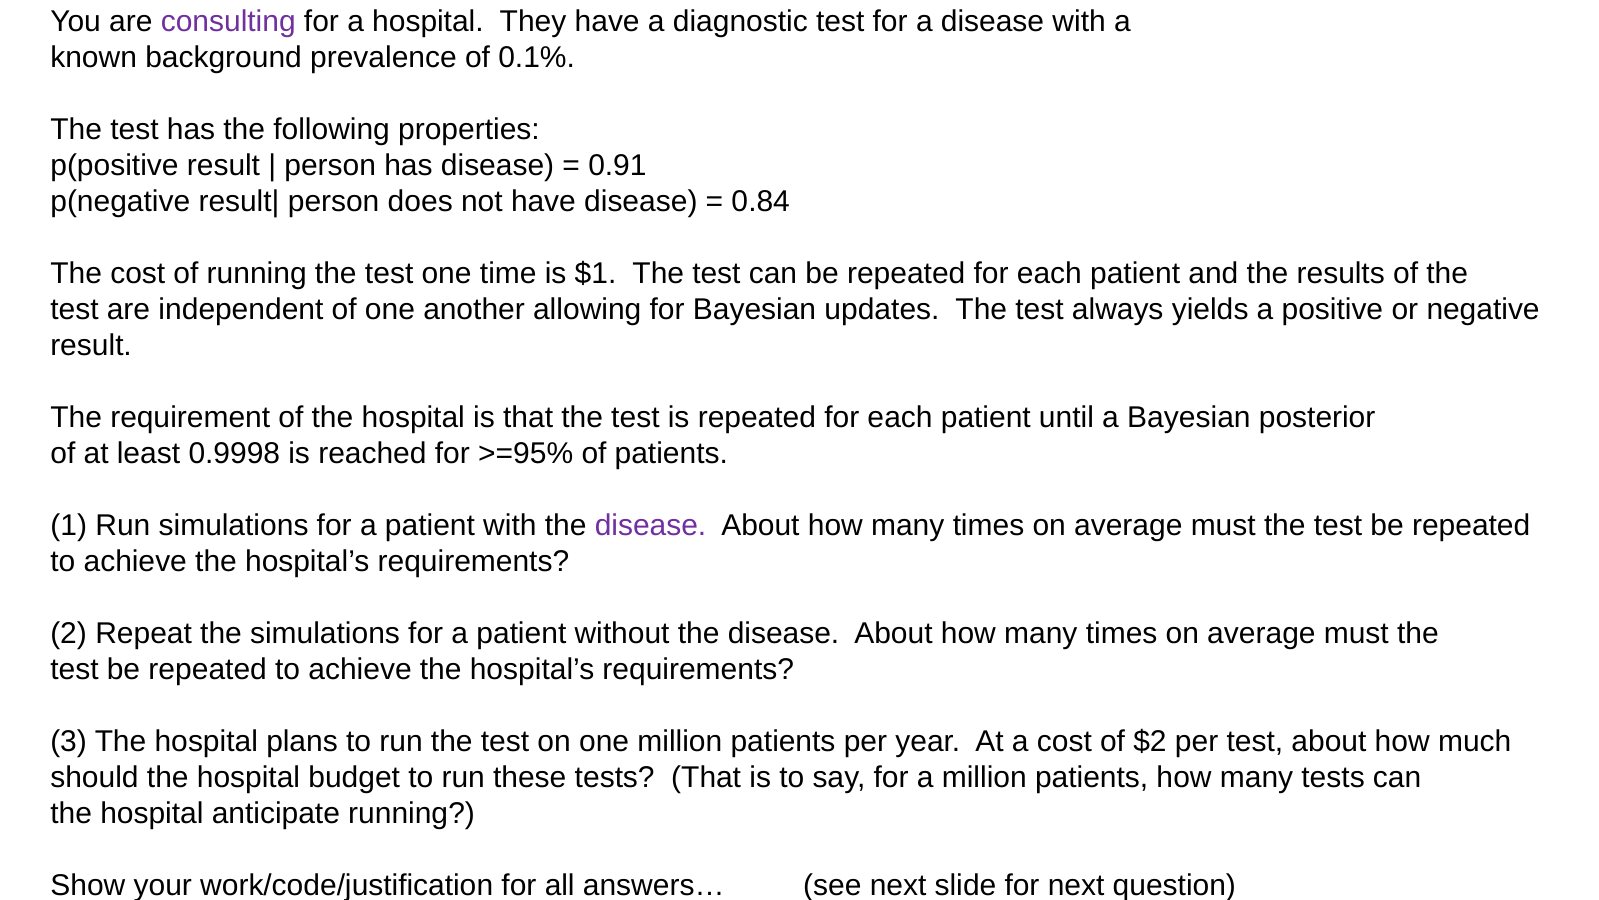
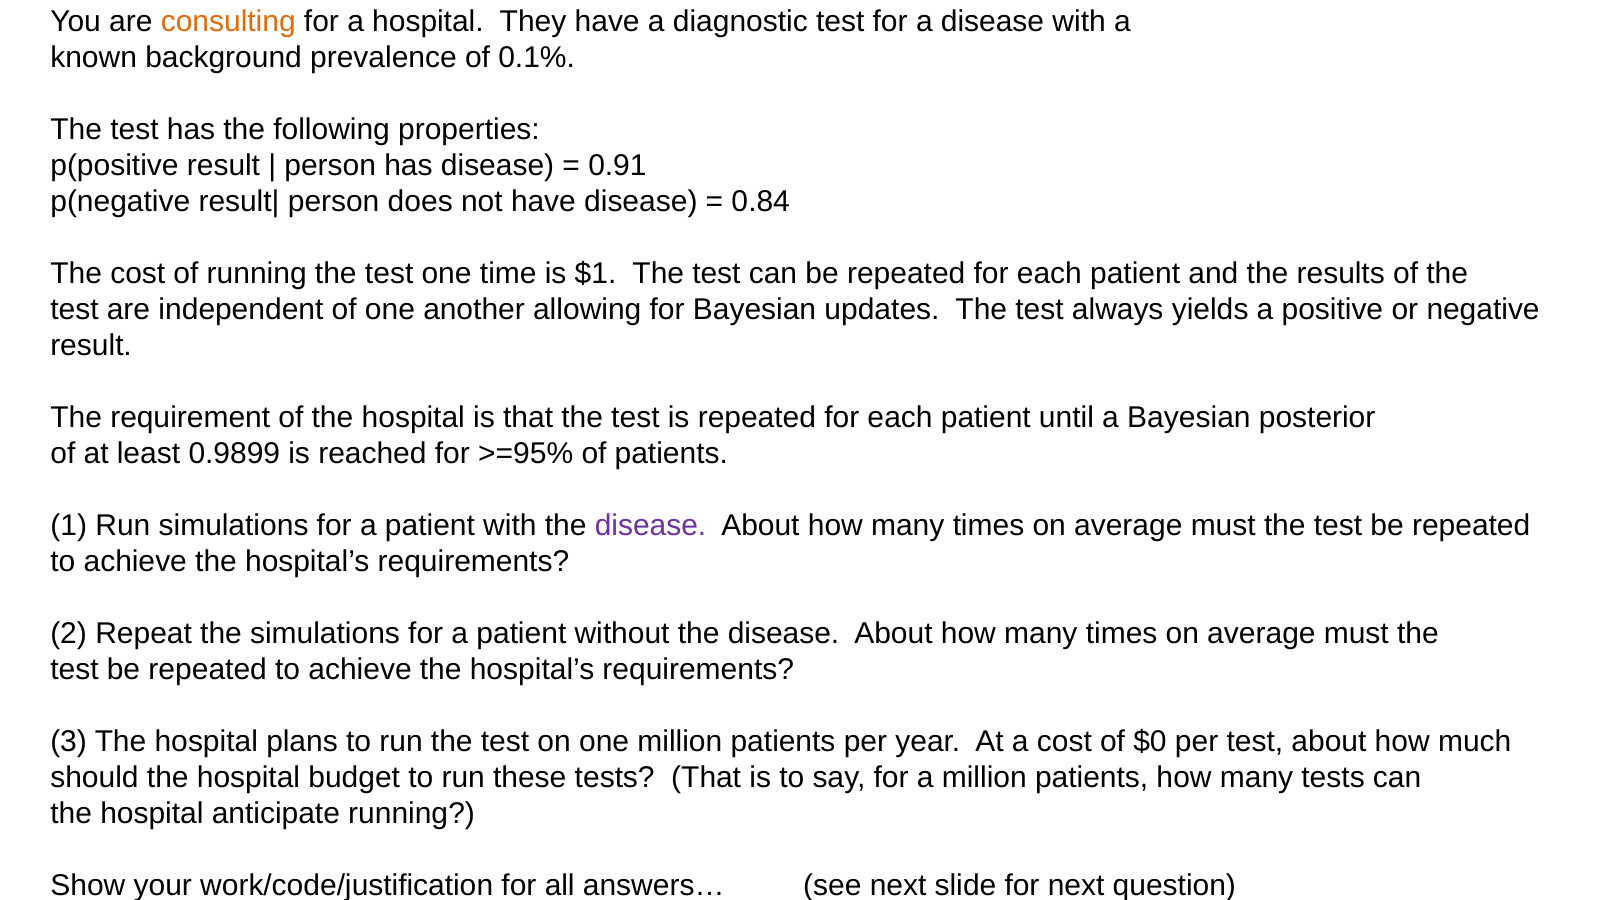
consulting colour: purple -> orange (228, 22)
0.9998: 0.9998 -> 0.9899 (234, 453)
$2: $2 -> $0 (1150, 741)
